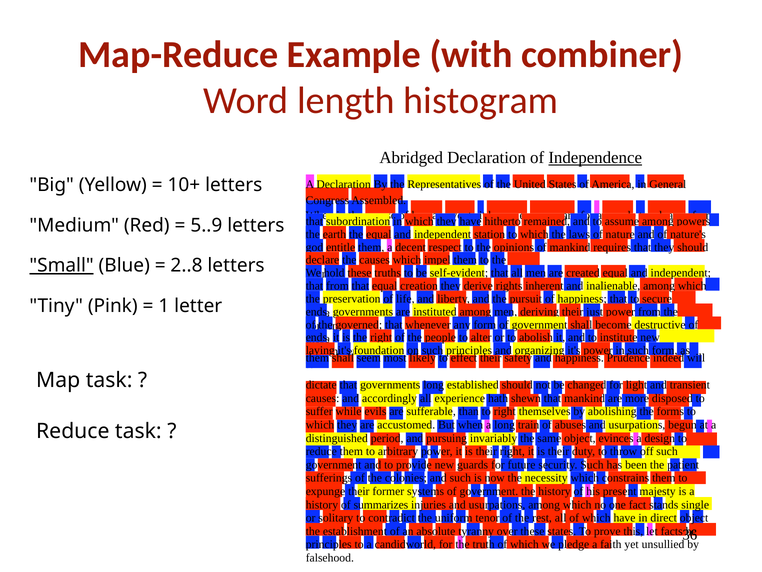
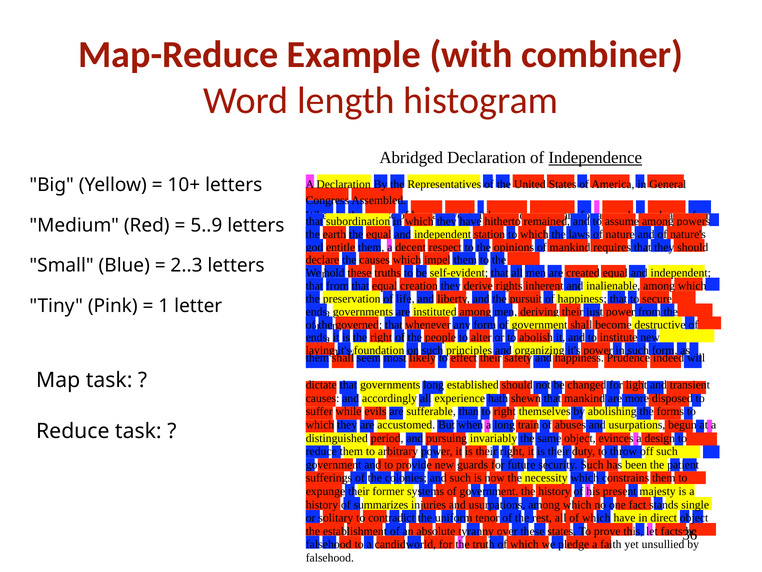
Small underline: present -> none (62, 265)
2..8: 2..8 -> 2..3 (187, 265)
principles: principles -> falsehood (329, 544)
